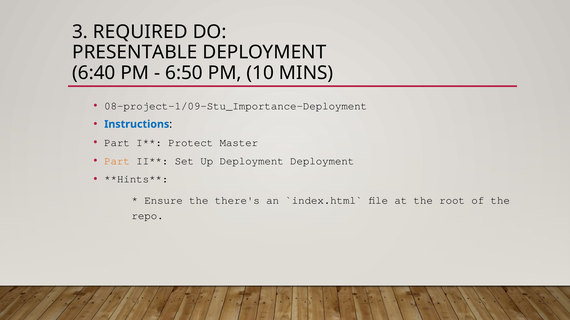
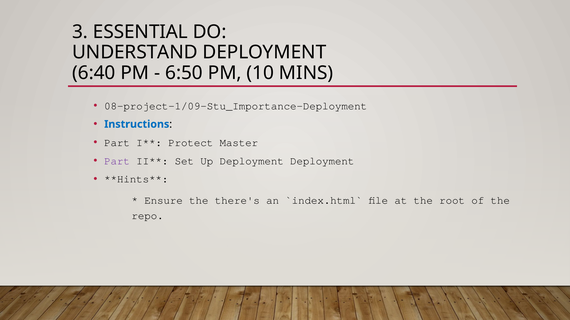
REQUIRED: REQUIRED -> ESSENTIAL (140, 32)
PRESENTABLE: PRESENTABLE -> UNDERSTAND (135, 52)
Part colour: orange -> purple (117, 161)
